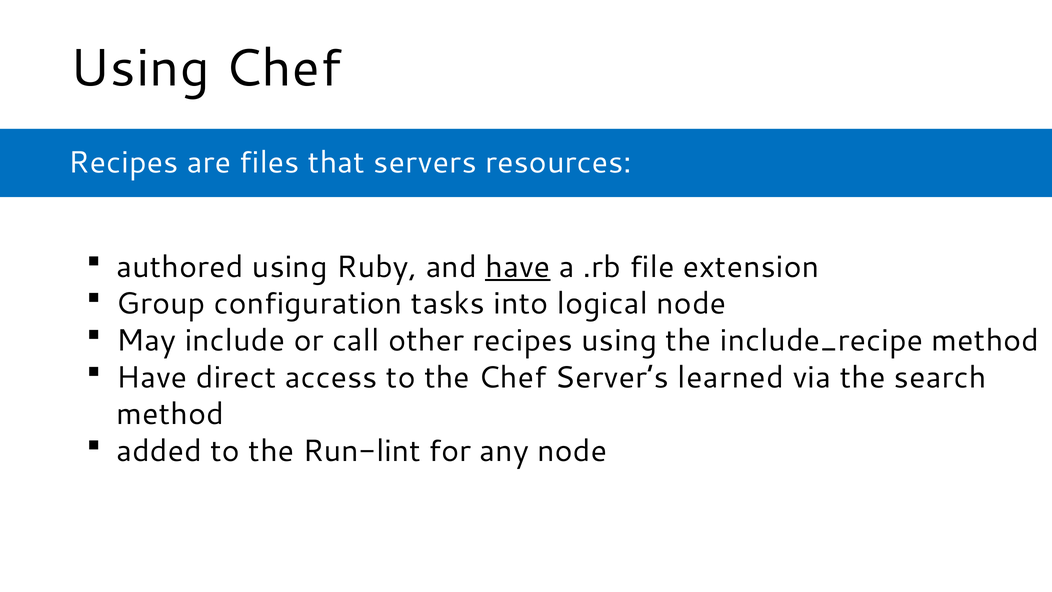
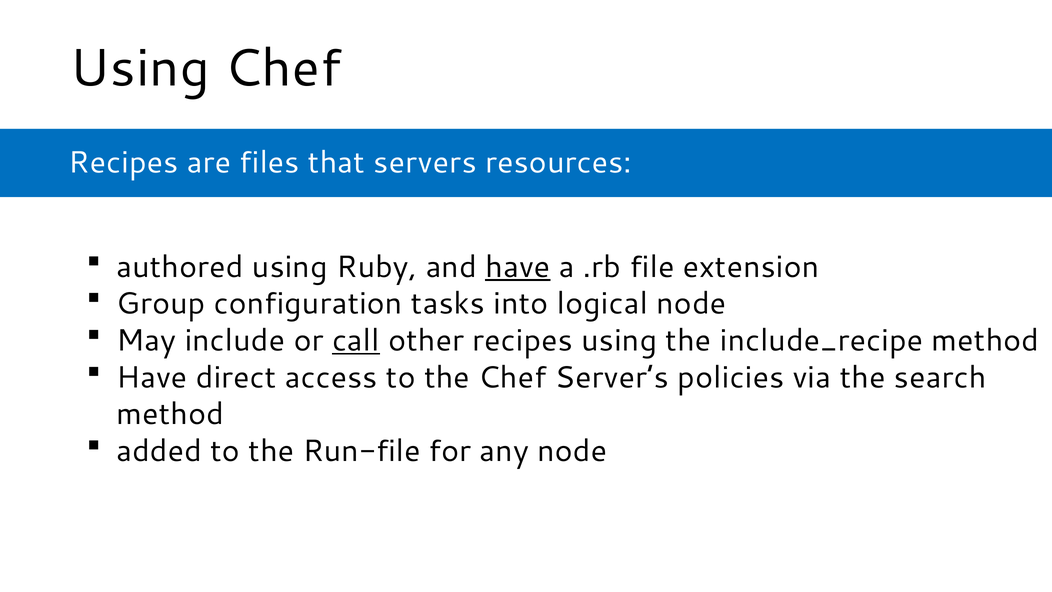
call underline: none -> present (356, 340)
learned: learned -> policies (731, 377)
Run-lint: Run-lint -> Run-file (362, 451)
